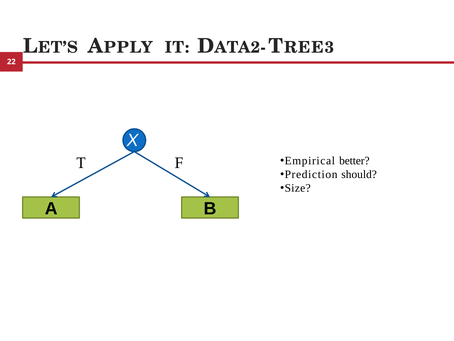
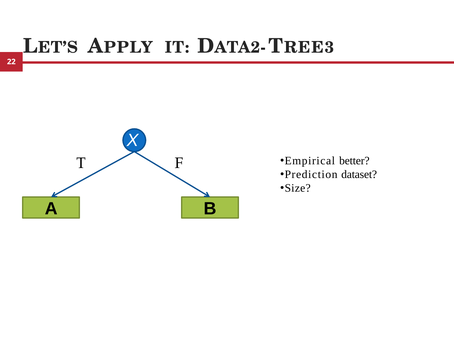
should: should -> dataset (359, 174)
